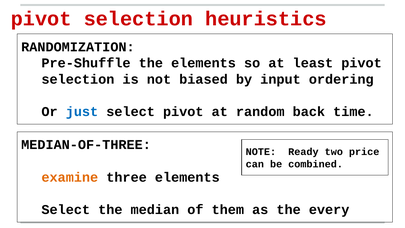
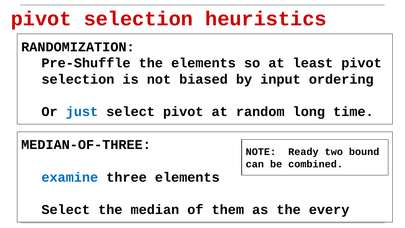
back: back -> long (309, 112)
price: price -> bound (364, 152)
examine colour: orange -> blue (70, 177)
